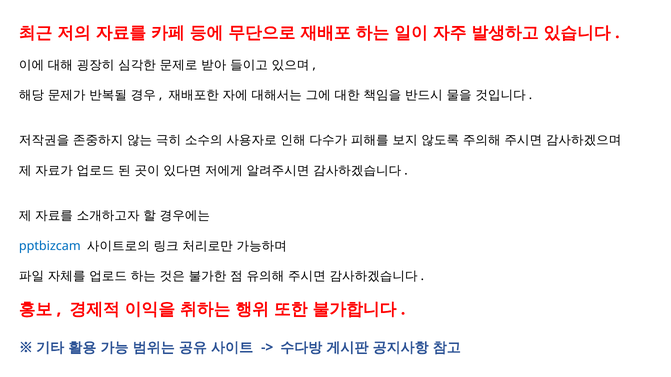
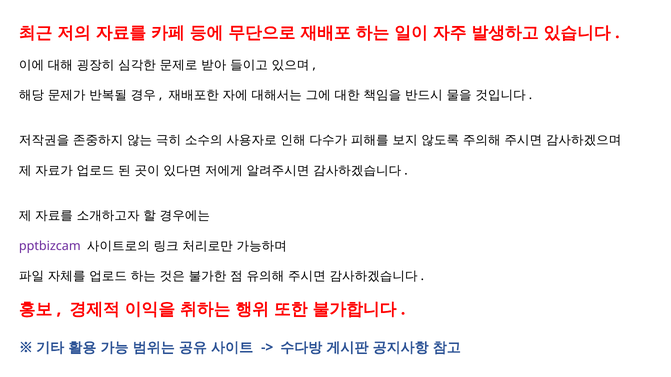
pptbizcam colour: blue -> purple (50, 246)
